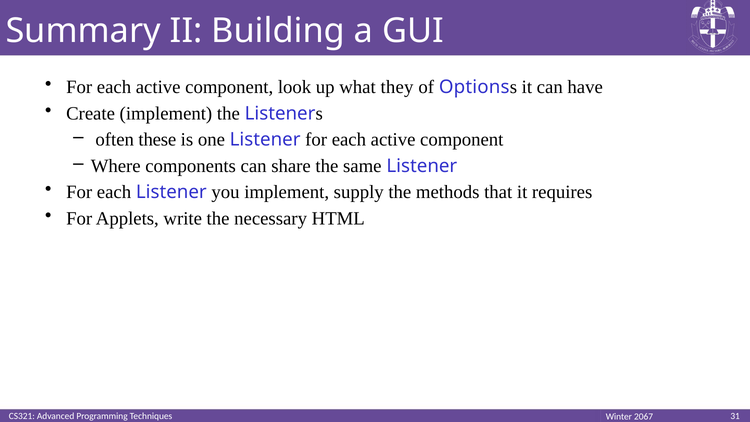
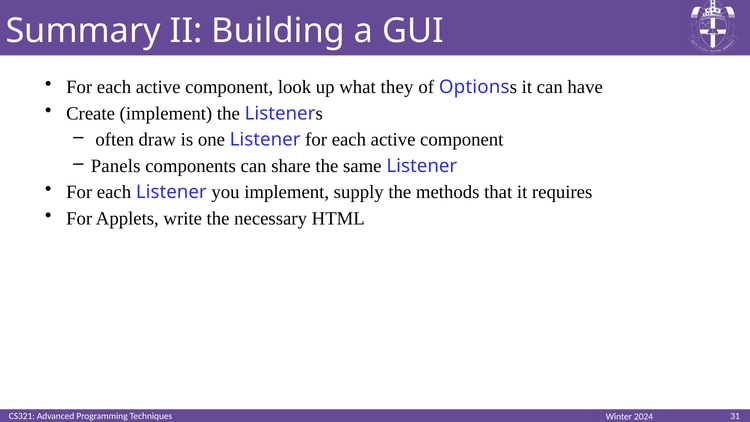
these: these -> draw (157, 140)
Where: Where -> Panels (116, 166)
2067: 2067 -> 2024 (644, 416)
